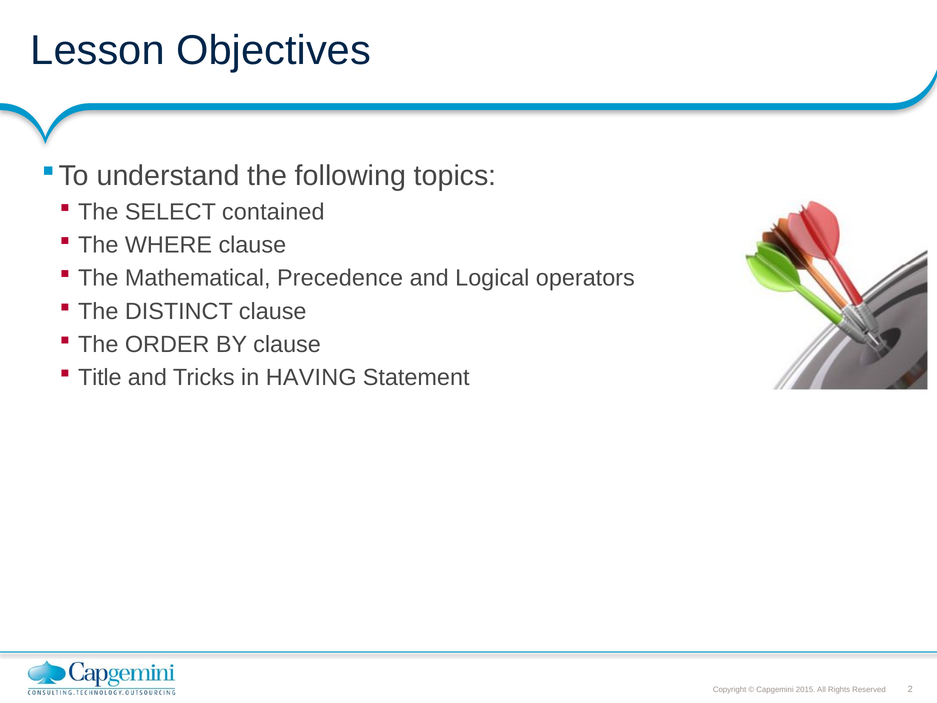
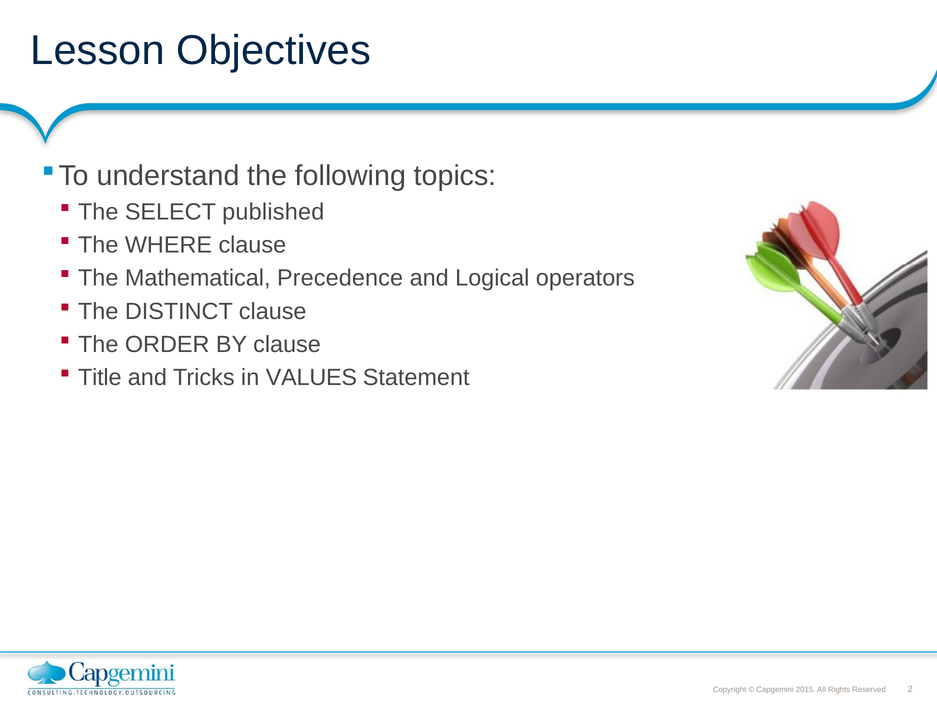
contained: contained -> published (273, 212)
HAVING: HAVING -> VALUES (311, 377)
